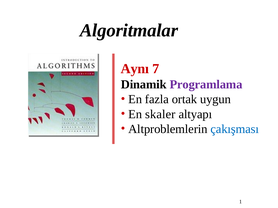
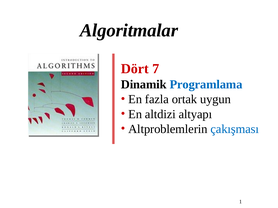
Aynı: Aynı -> Dört (135, 69)
Programlama colour: purple -> blue (206, 85)
skaler: skaler -> altdizi (160, 114)
